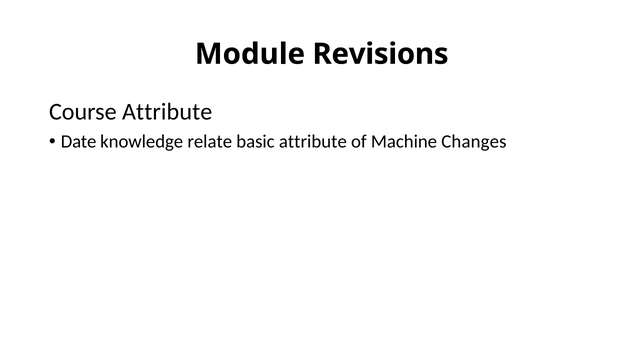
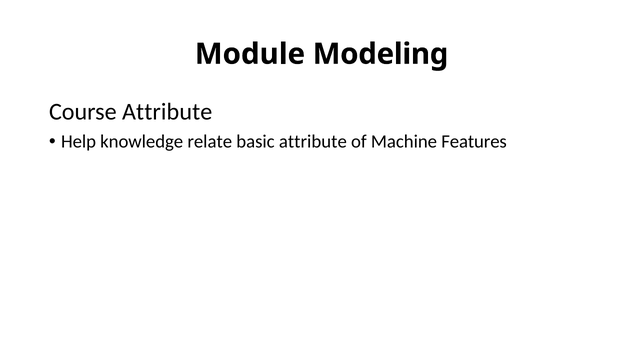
Revisions: Revisions -> Modeling (381, 54)
Date: Date -> Help (79, 141)
Changes: Changes -> Features (474, 141)
